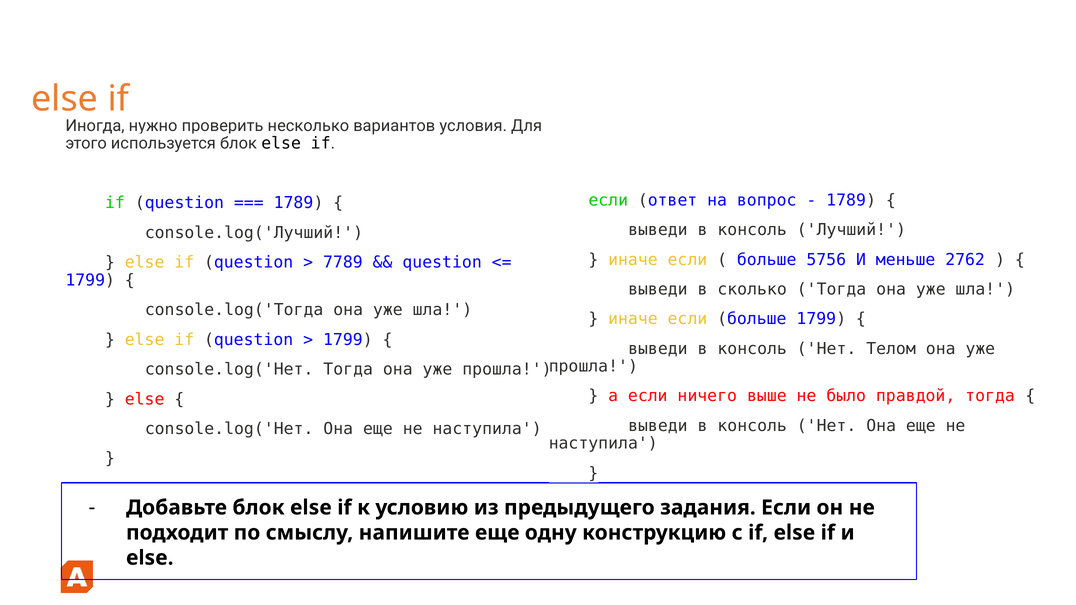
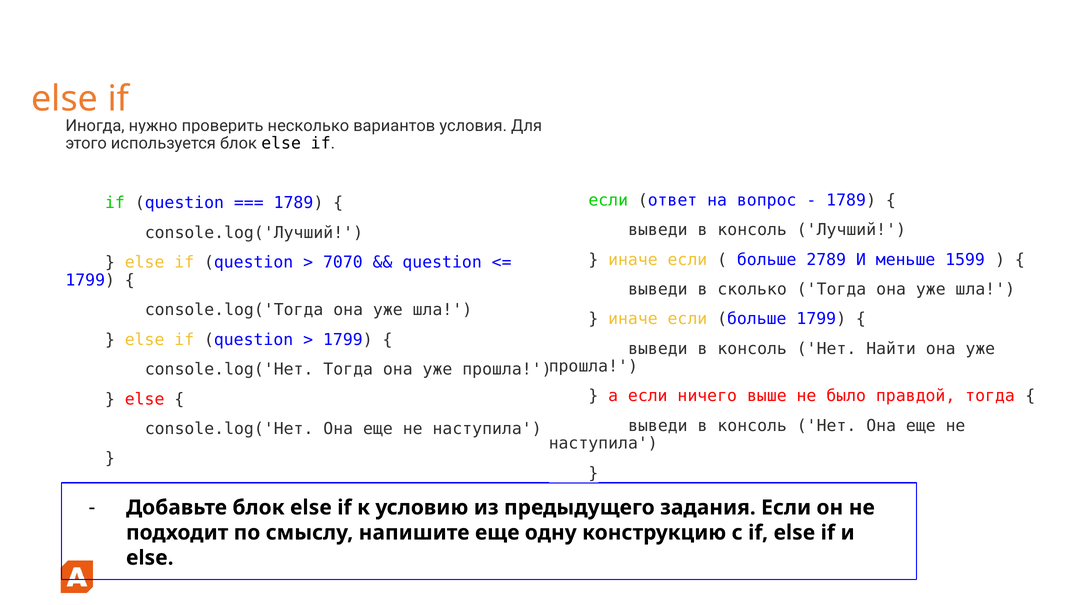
5756: 5756 -> 2789 (826, 260)
2762: 2762 -> 1599 (965, 260)
7789: 7789 -> 7070 (343, 263)
Телом: Телом -> Найти (891, 349)
